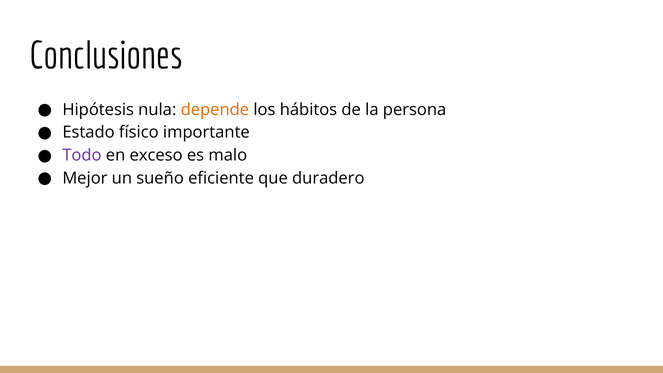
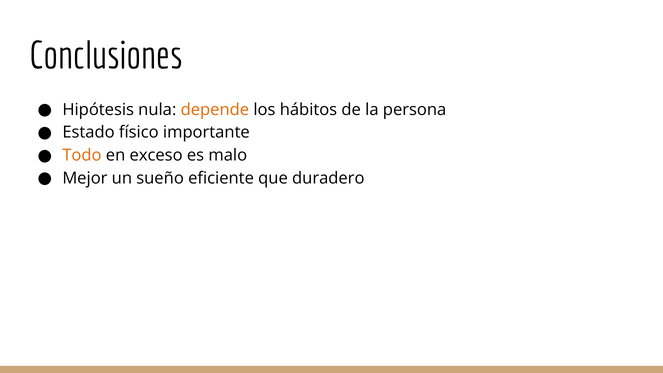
Todo colour: purple -> orange (82, 155)
